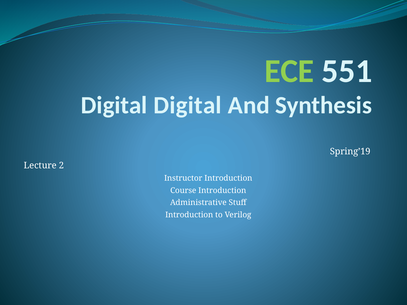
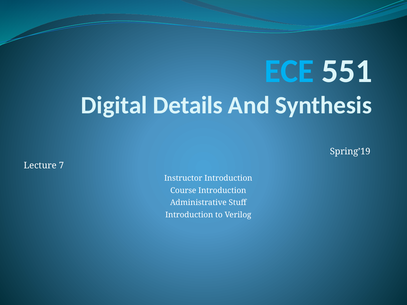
ECE colour: light green -> light blue (289, 71)
Digital Digital: Digital -> Details (188, 106)
2: 2 -> 7 (61, 166)
